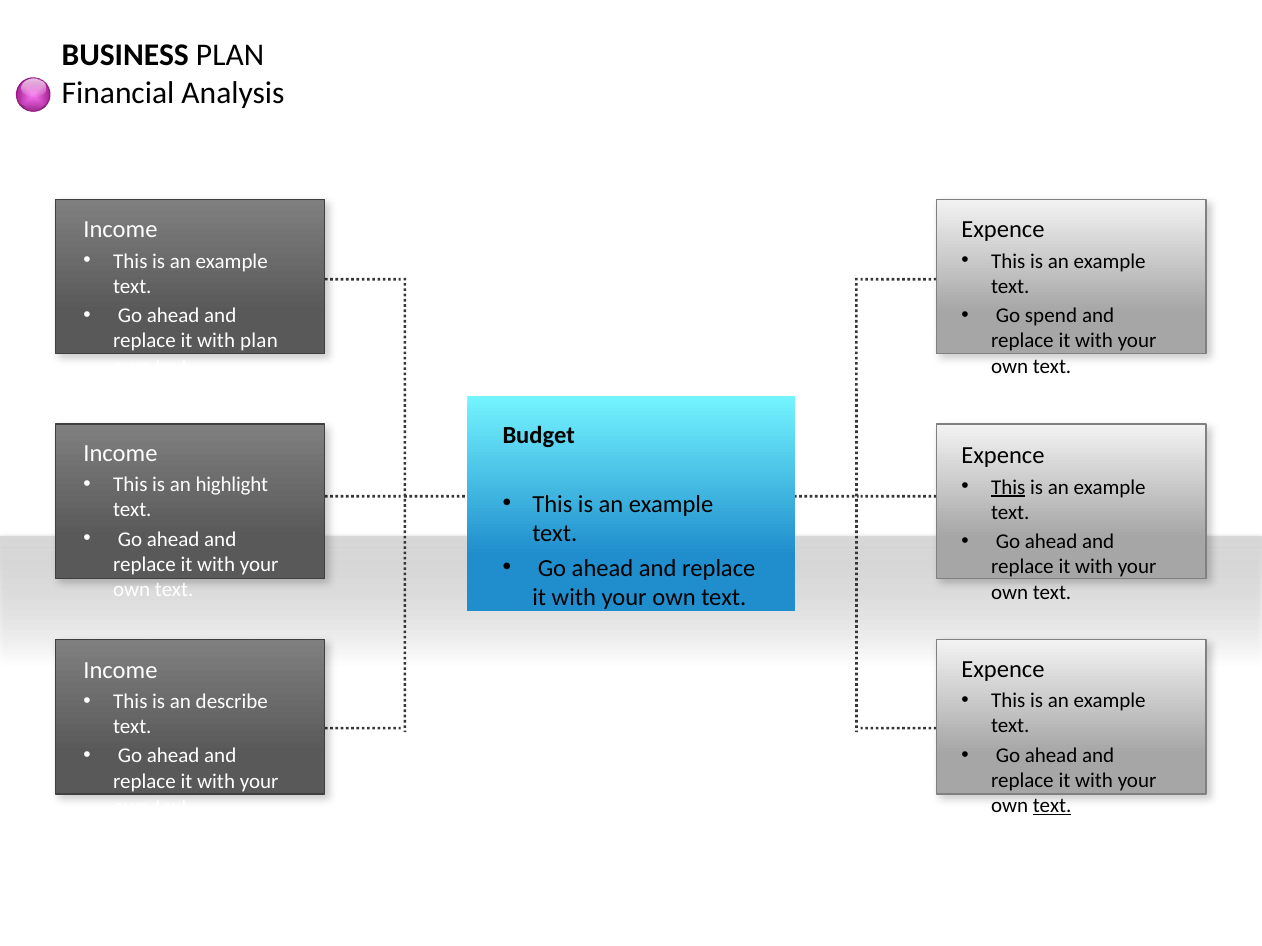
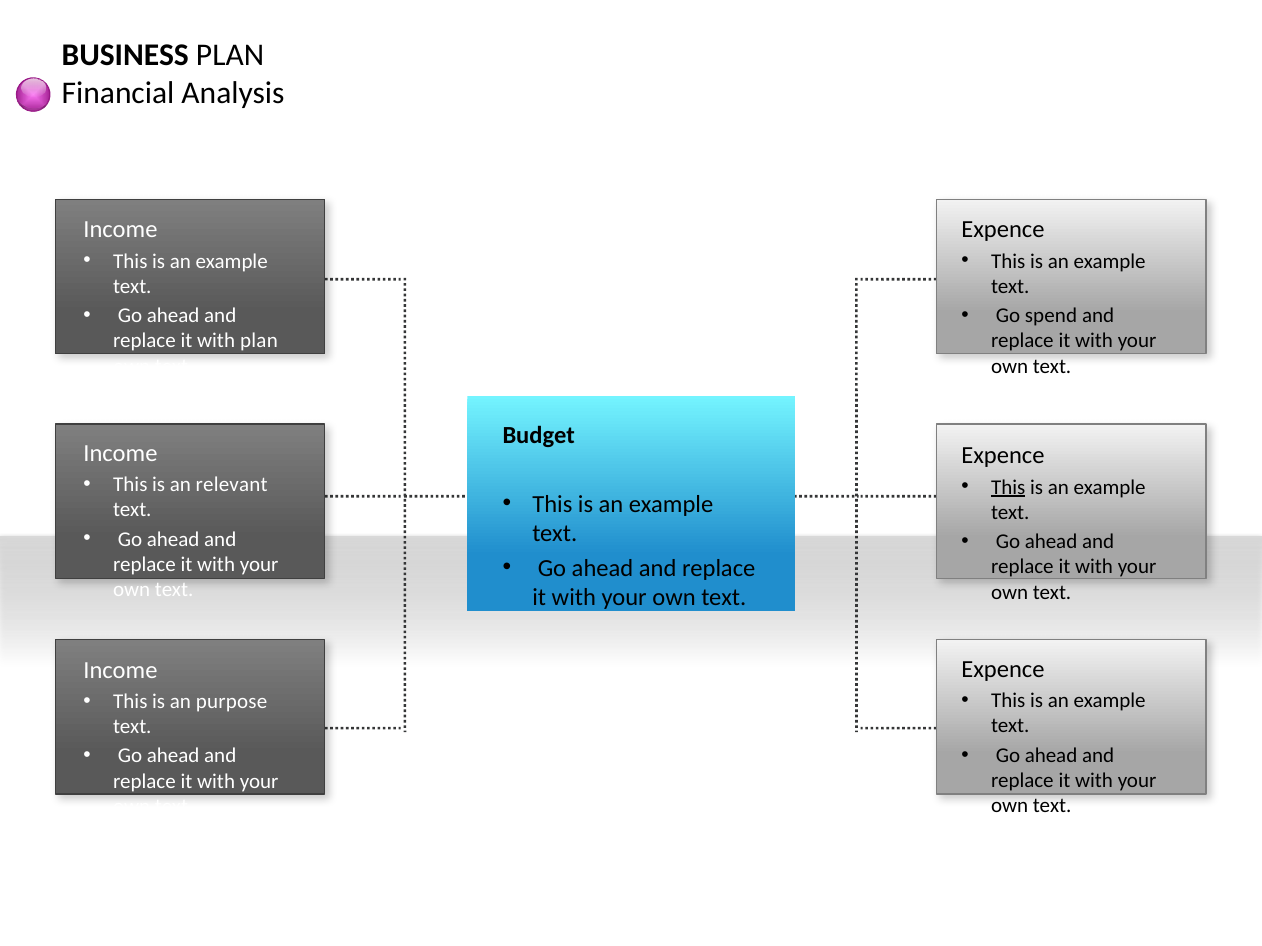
highlight: highlight -> relevant (232, 485)
describe: describe -> purpose (232, 702)
text underline: present -> none (1052, 806)
